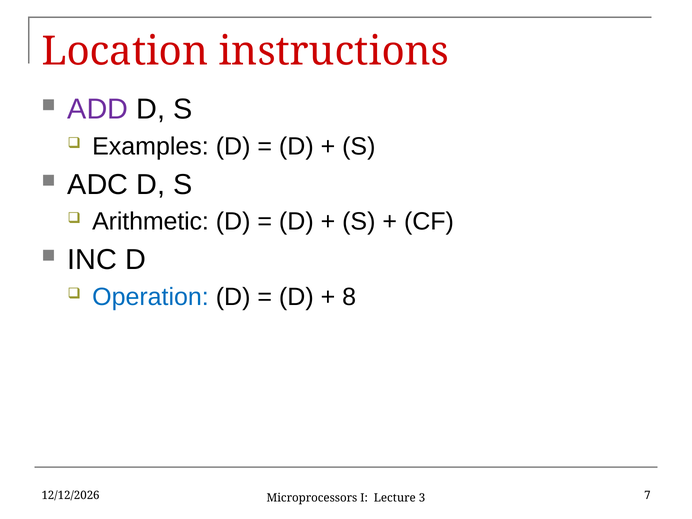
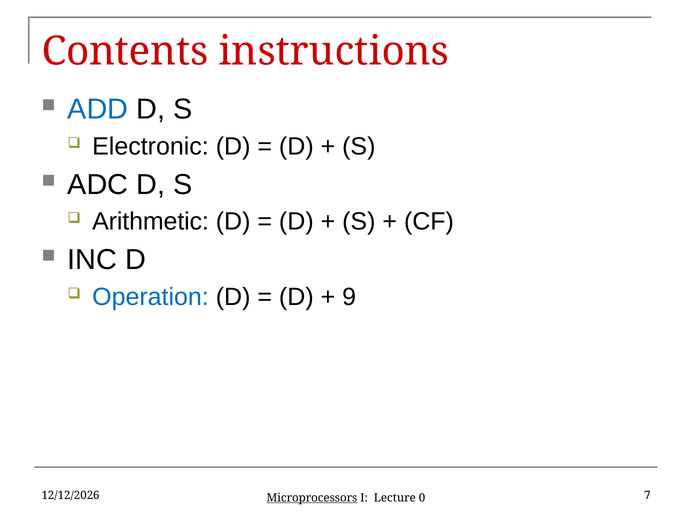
Location: Location -> Contents (125, 52)
ADD colour: purple -> blue (98, 109)
Examples: Examples -> Electronic (150, 146)
8: 8 -> 9 (349, 297)
Microprocessors underline: none -> present (312, 498)
3: 3 -> 0 (422, 498)
